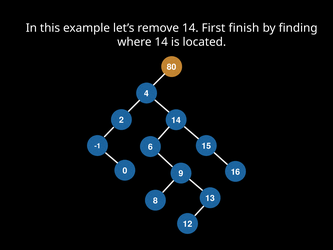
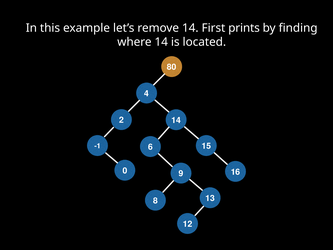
finish: finish -> prints (244, 28)
